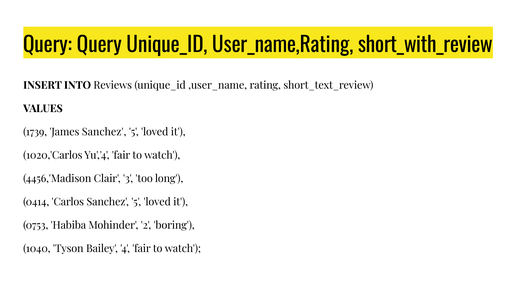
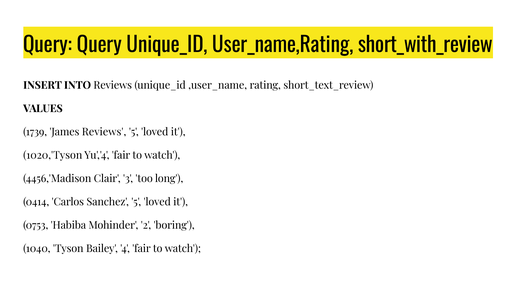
James Sanchez: Sanchez -> Reviews (104, 132)
1020,'Carlos: 1020,'Carlos -> 1020,'Tyson (53, 155)
